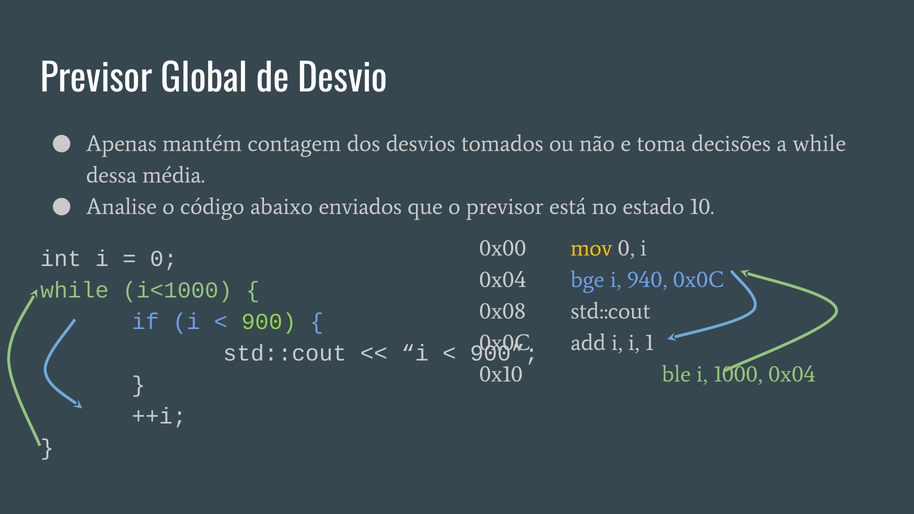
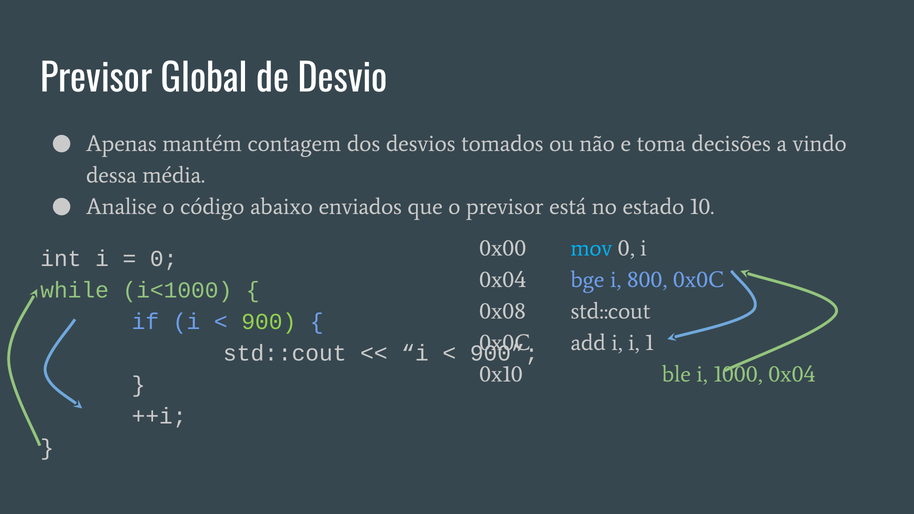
a while: while -> vindo (820, 144)
mov colour: yellow -> light blue (591, 248)
940: 940 -> 800 (647, 280)
